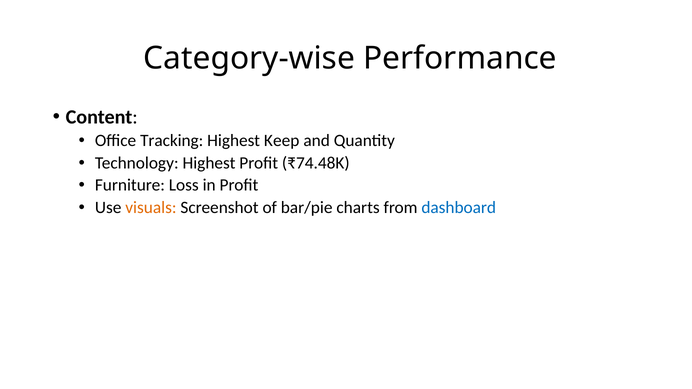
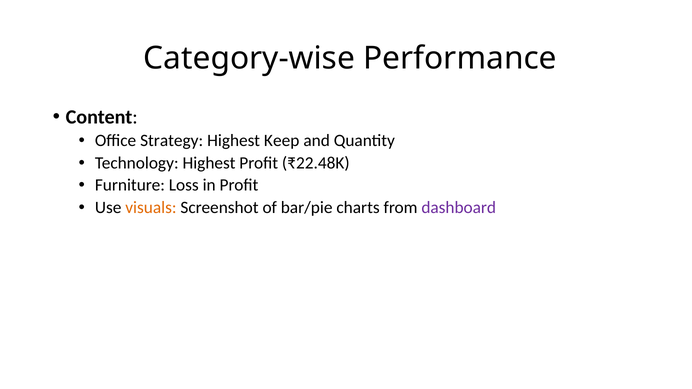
Tracking: Tracking -> Strategy (172, 141)
₹74.48K: ₹74.48K -> ₹22.48K (316, 163)
dashboard colour: blue -> purple (459, 208)
